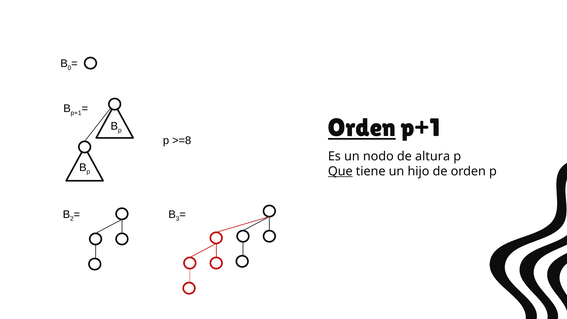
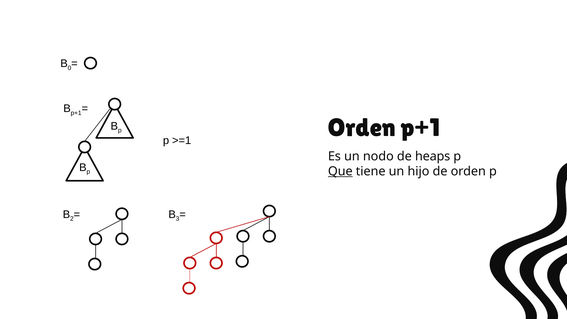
Orden underline: present -> none (362, 128)
>=8: >=8 -> >=1 (182, 141)
altura: altura -> heaps (433, 156)
